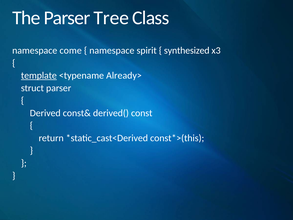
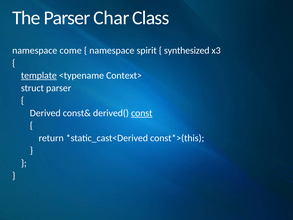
Tree: Tree -> Char (111, 18)
Already>: Already> -> Context> (124, 75)
const underline: none -> present (142, 113)
